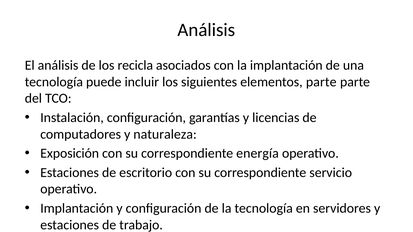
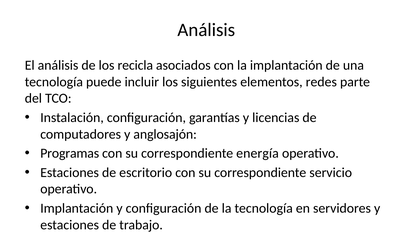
elementos parte: parte -> redes (321, 82)
naturaleza: naturaleza -> anglosajón (165, 134)
Exposición: Exposición -> Programas (70, 154)
